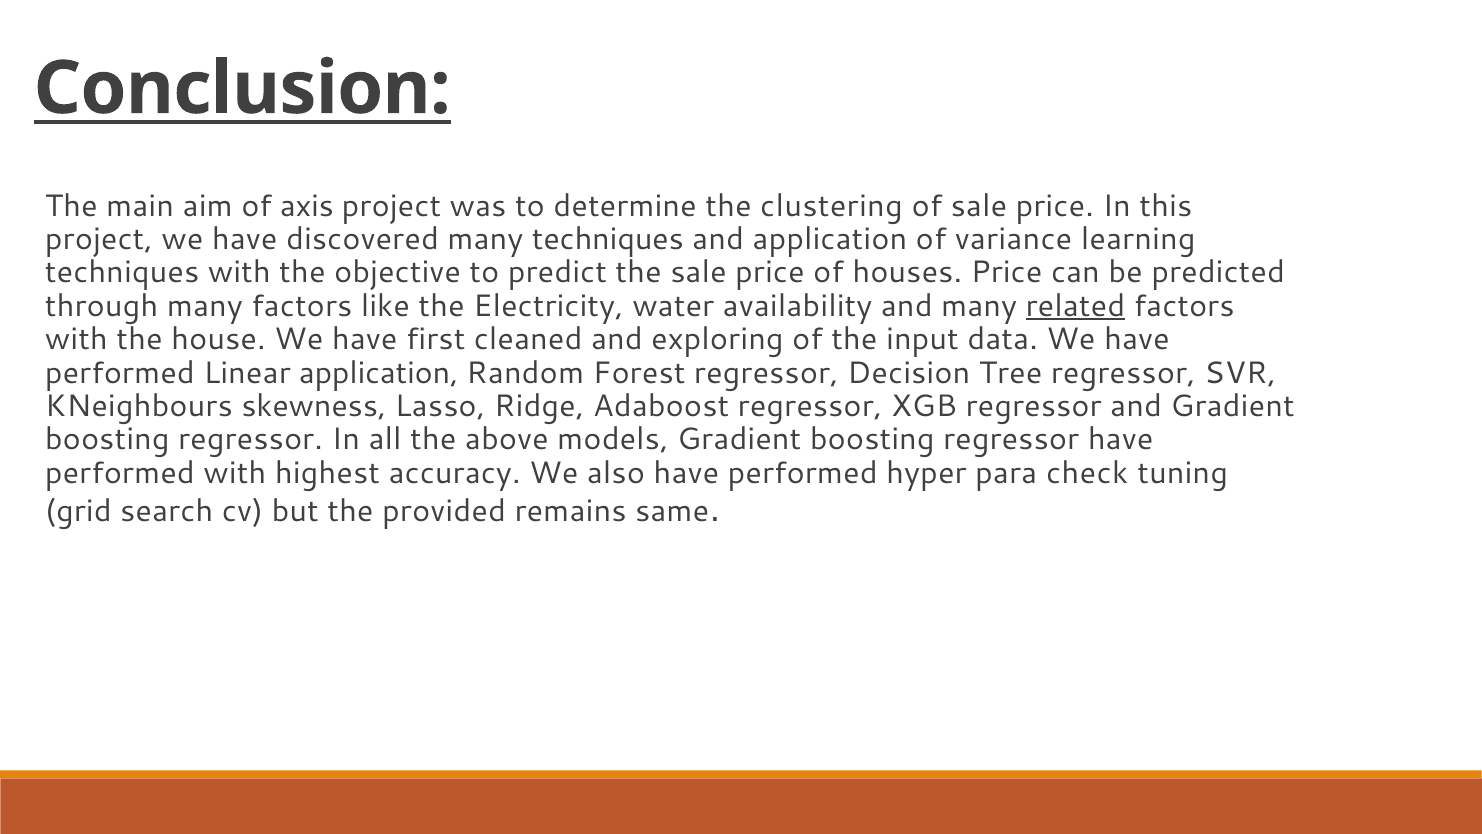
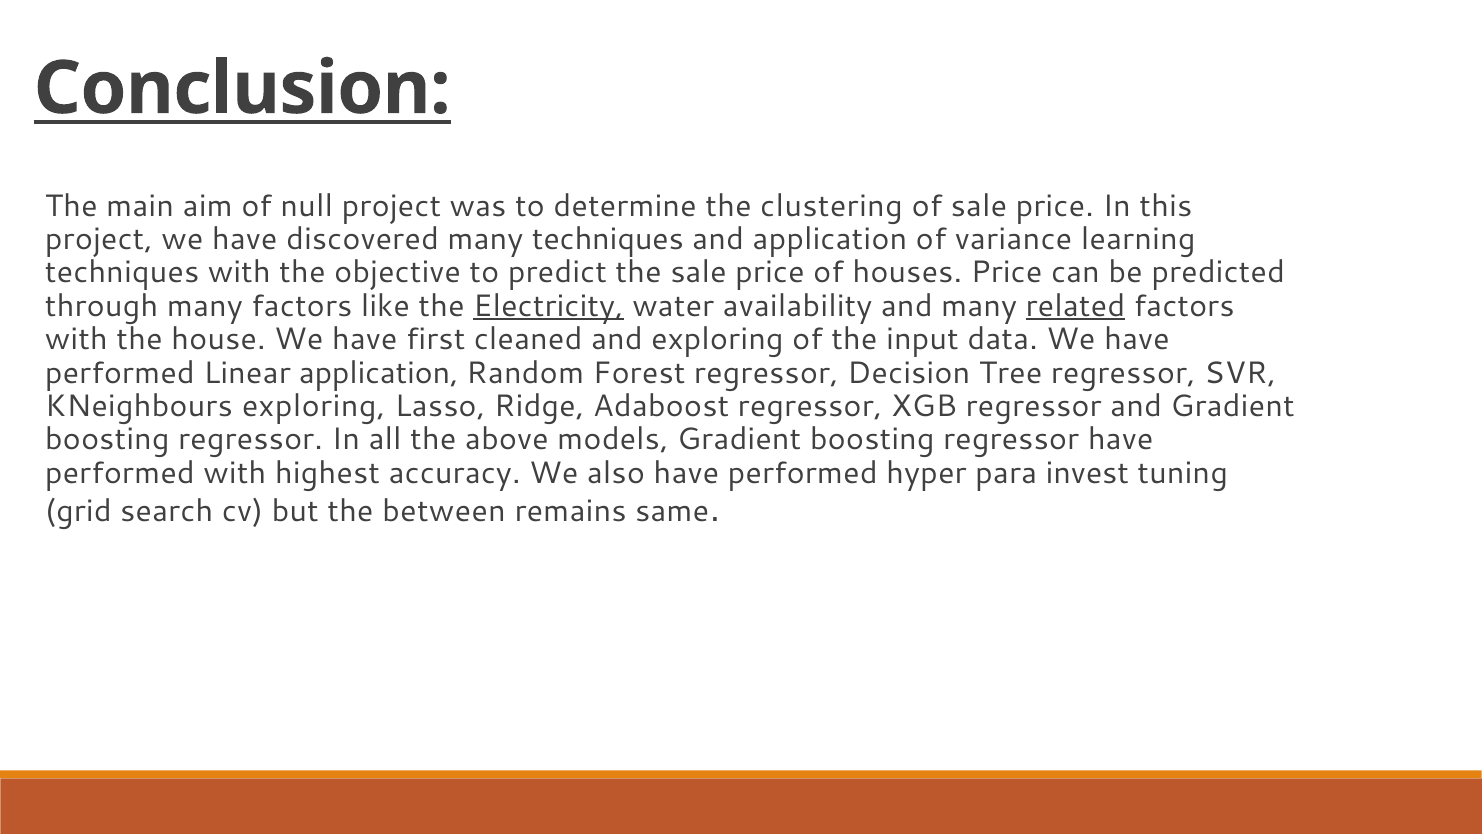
axis: axis -> null (307, 206)
Electricity underline: none -> present (548, 306)
KNeighbours skewness: skewness -> exploring (314, 406)
check: check -> invest (1087, 473)
provided: provided -> between (444, 512)
